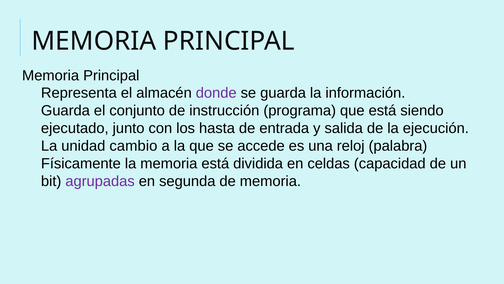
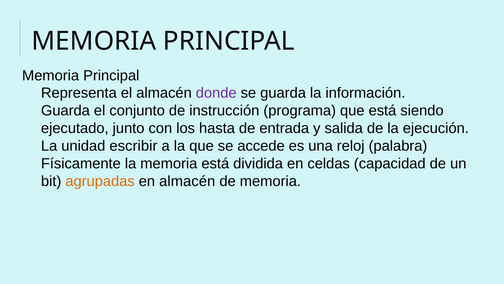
cambio: cambio -> escribir (133, 146)
agrupadas colour: purple -> orange (100, 181)
en segunda: segunda -> almacén (187, 181)
